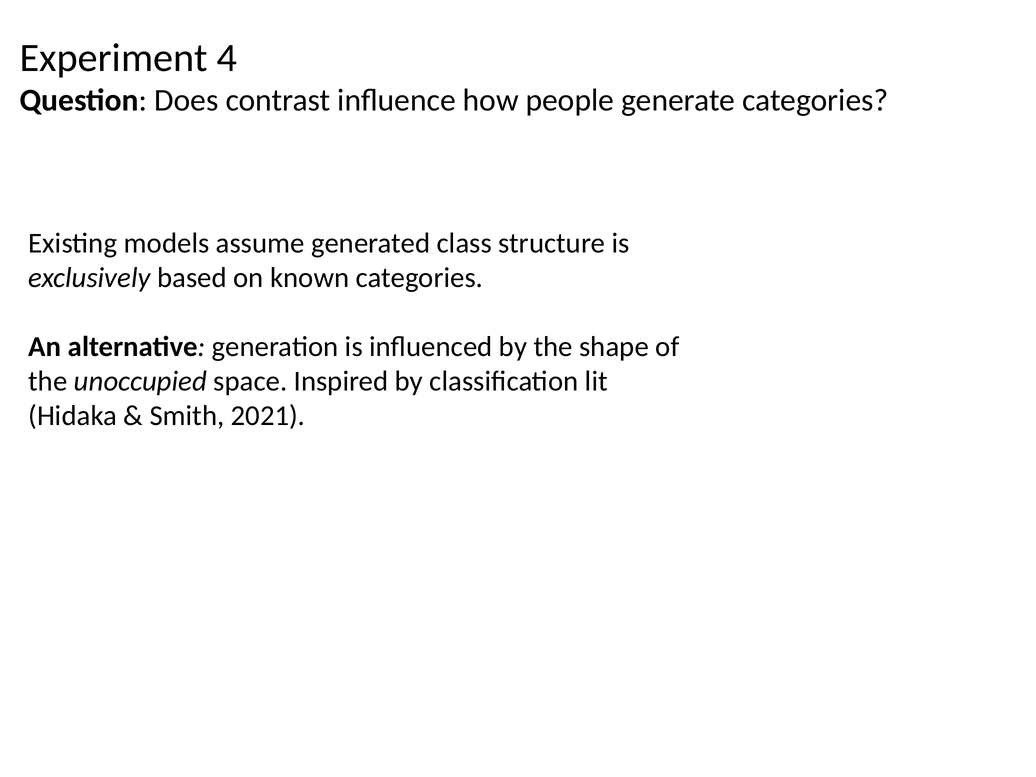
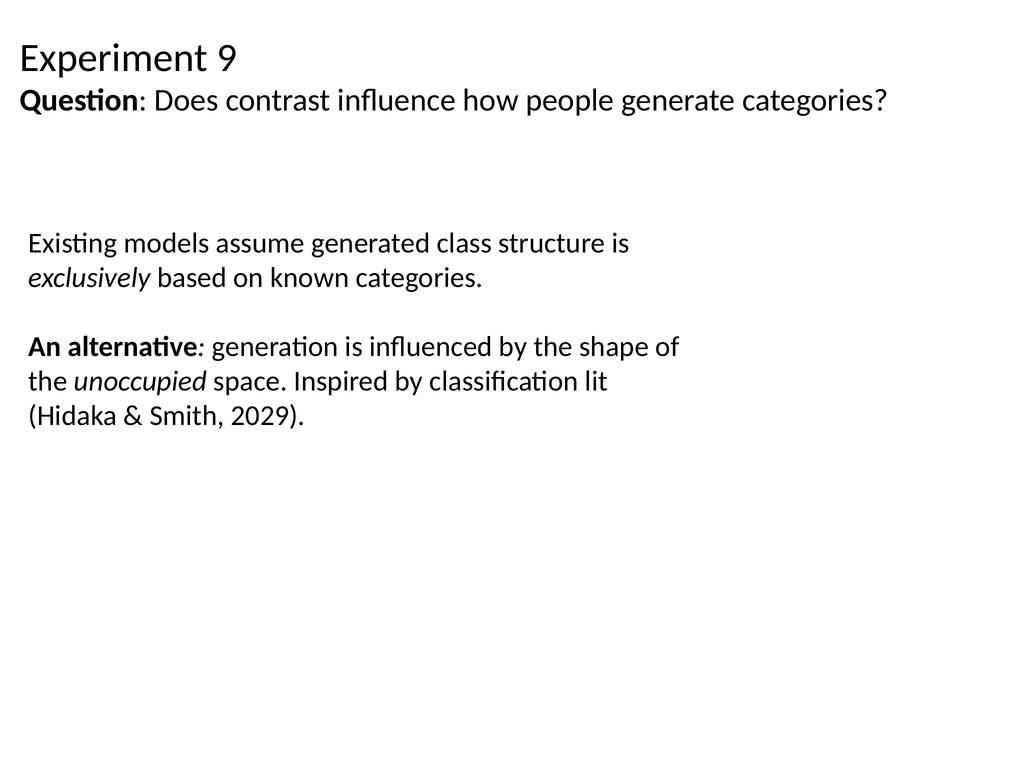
4: 4 -> 9 (227, 58)
2021: 2021 -> 2029 (268, 416)
